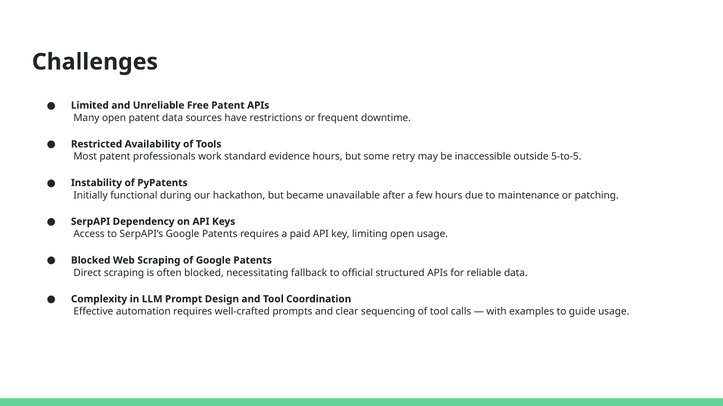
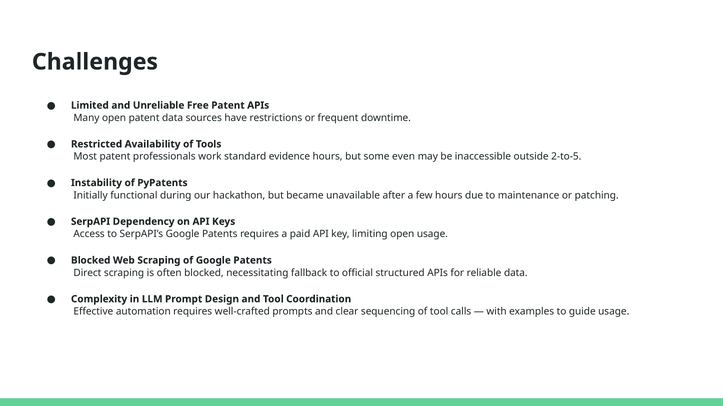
retry: retry -> even (404, 157)
5-to-5: 5-to-5 -> 2-to-5 (566, 157)
